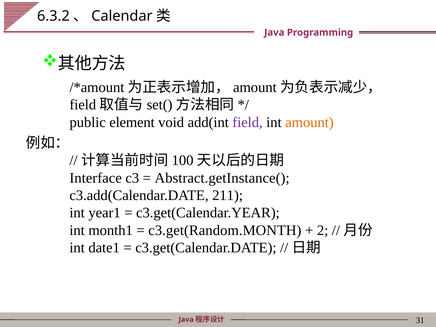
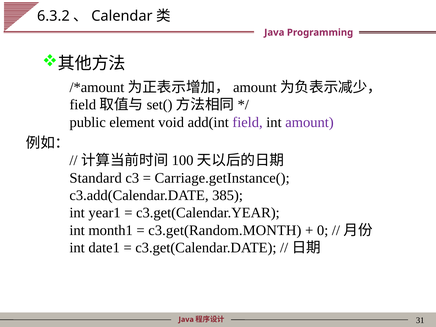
amount colour: orange -> purple (309, 122)
Interface: Interface -> Standard (96, 178)
Abstract.getInstance(: Abstract.getInstance( -> Carriage.getInstance( (222, 178)
211: 211 -> 385 (228, 195)
2: 2 -> 0 (323, 230)
